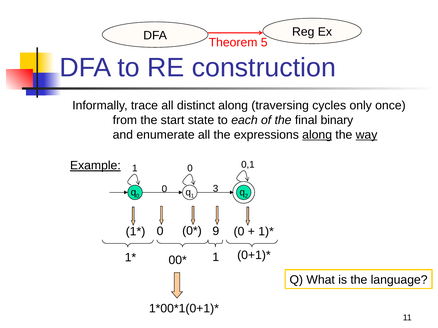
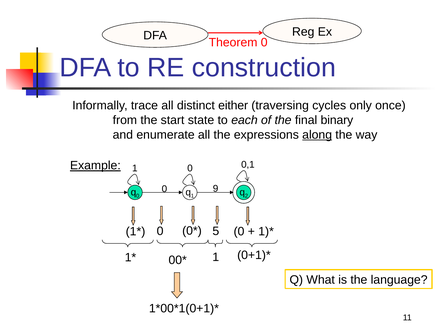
Theorem 5: 5 -> 0 (264, 42)
distinct along: along -> either (233, 106)
way underline: present -> none (367, 135)
3: 3 -> 9 (216, 189)
9: 9 -> 5 (216, 231)
